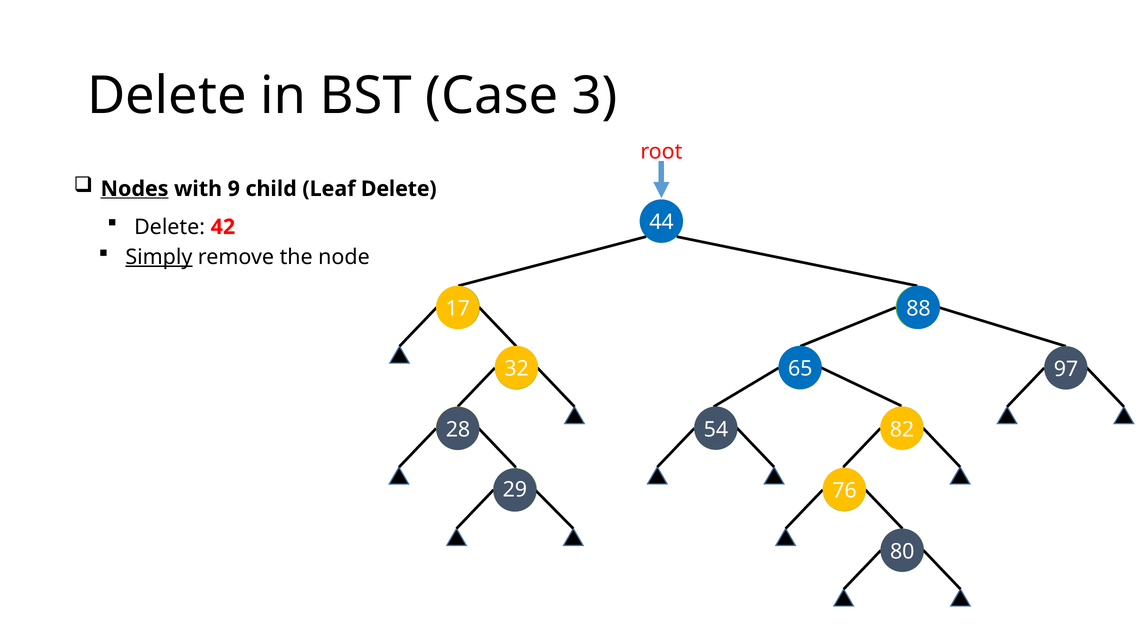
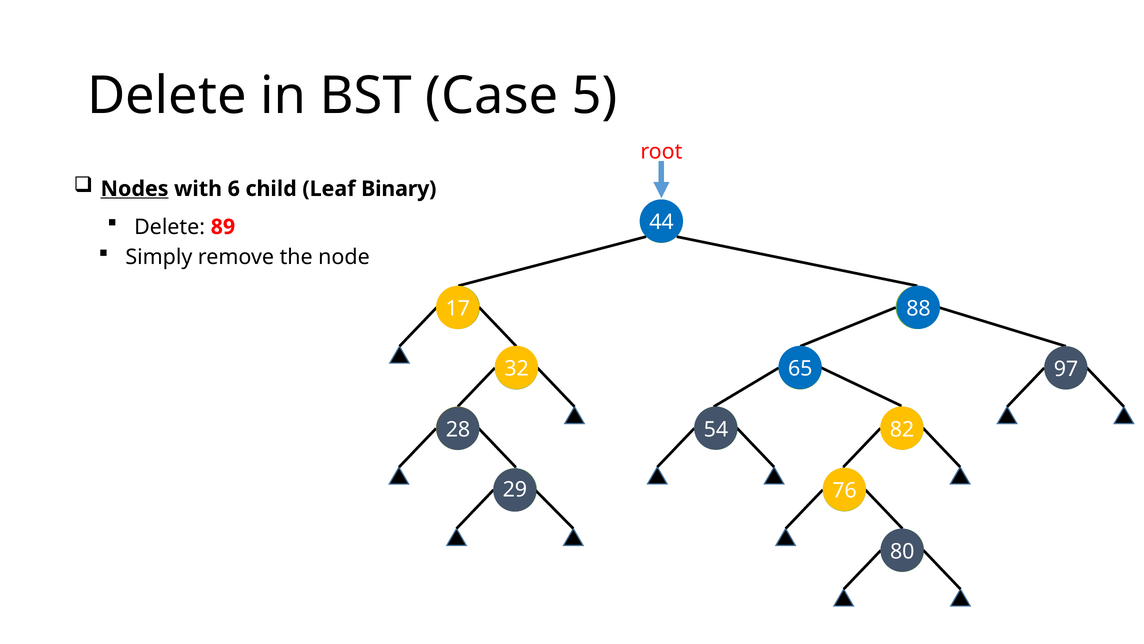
3: 3 -> 5 (595, 96)
9: 9 -> 6 (234, 189)
Leaf Delete: Delete -> Binary (399, 189)
42: 42 -> 89 (223, 227)
Simply underline: present -> none (159, 257)
